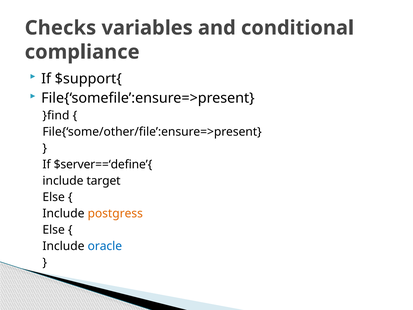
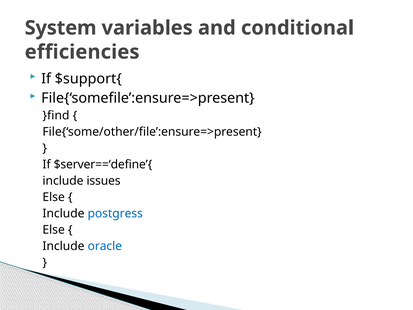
Checks: Checks -> System (61, 28)
compliance: compliance -> efficiencies (82, 52)
target: target -> issues (104, 181)
postgress colour: orange -> blue (115, 213)
